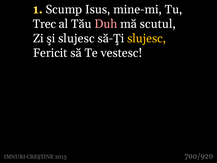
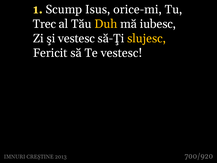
mine-mi: mine-mi -> orice-mi (138, 9)
Duh colour: pink -> yellow (106, 24)
scutul: scutul -> iubesc (158, 24)
şi slujesc: slujesc -> vestesc (76, 38)
